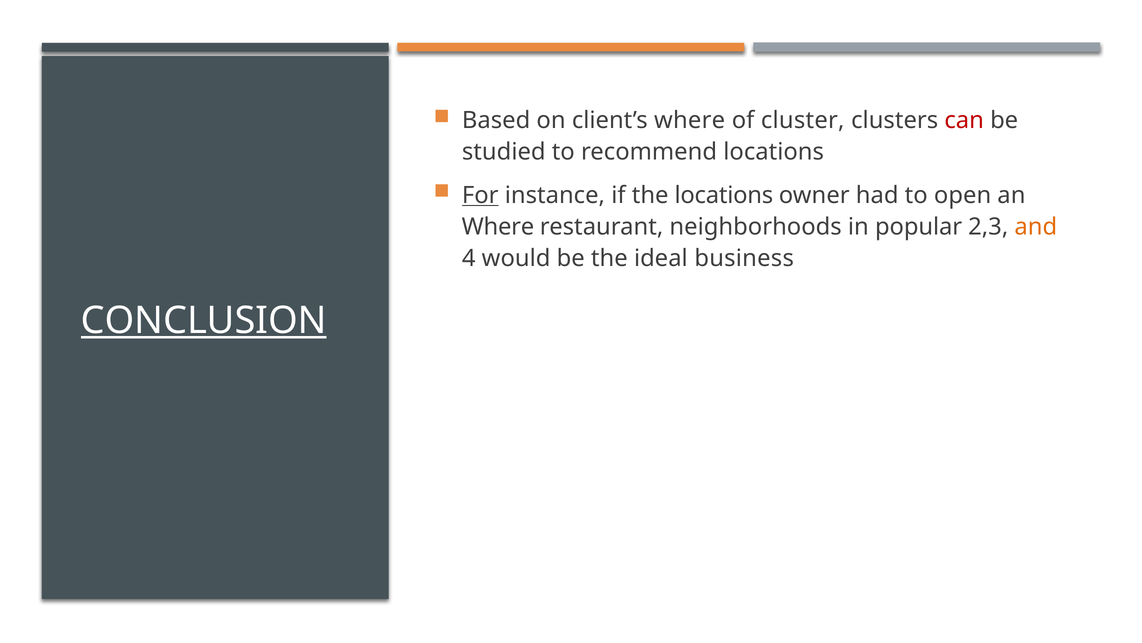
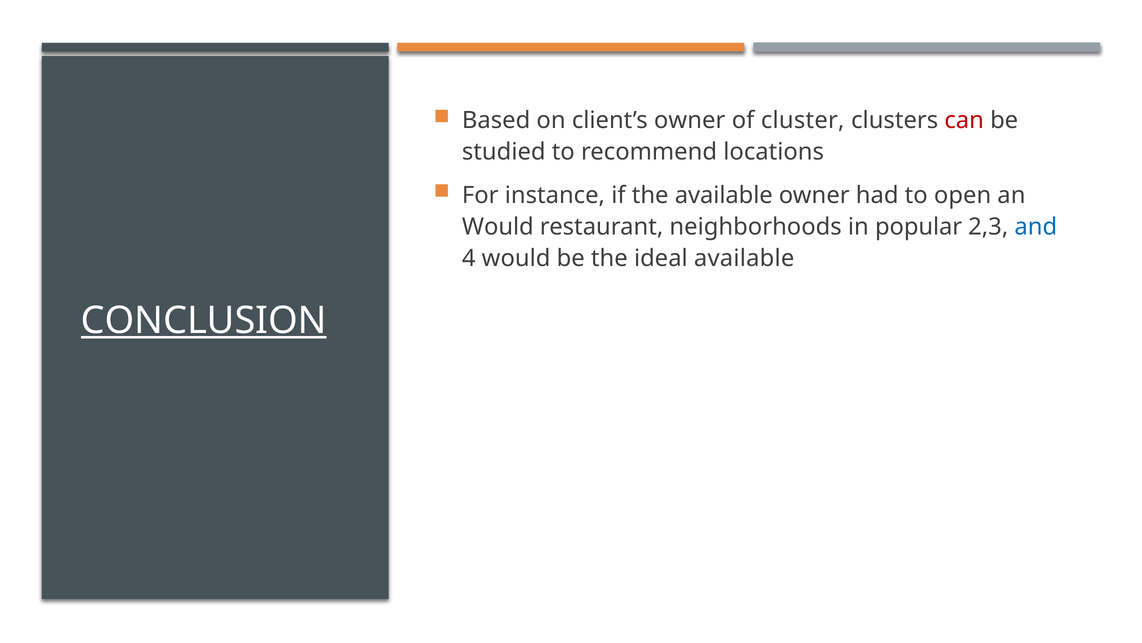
client’s where: where -> owner (690, 120)
For underline: present -> none (480, 195)
the locations: locations -> available (724, 195)
Where: Where -> Would (498, 226)
and colour: orange -> blue (1036, 226)
ideal business: business -> available (744, 258)
